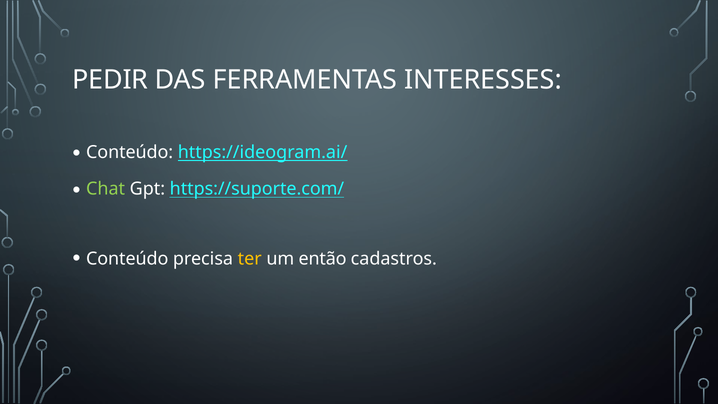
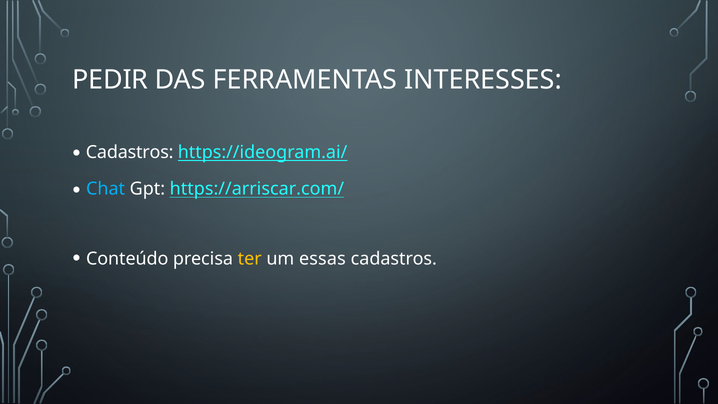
Conteúdo: Conteúdo -> Cadastros (130, 152)
Chat colour: light green -> light blue (106, 189)
https://suporte.com/: https://suporte.com/ -> https://arriscar.com/ (257, 189)
então: então -> essas (322, 259)
